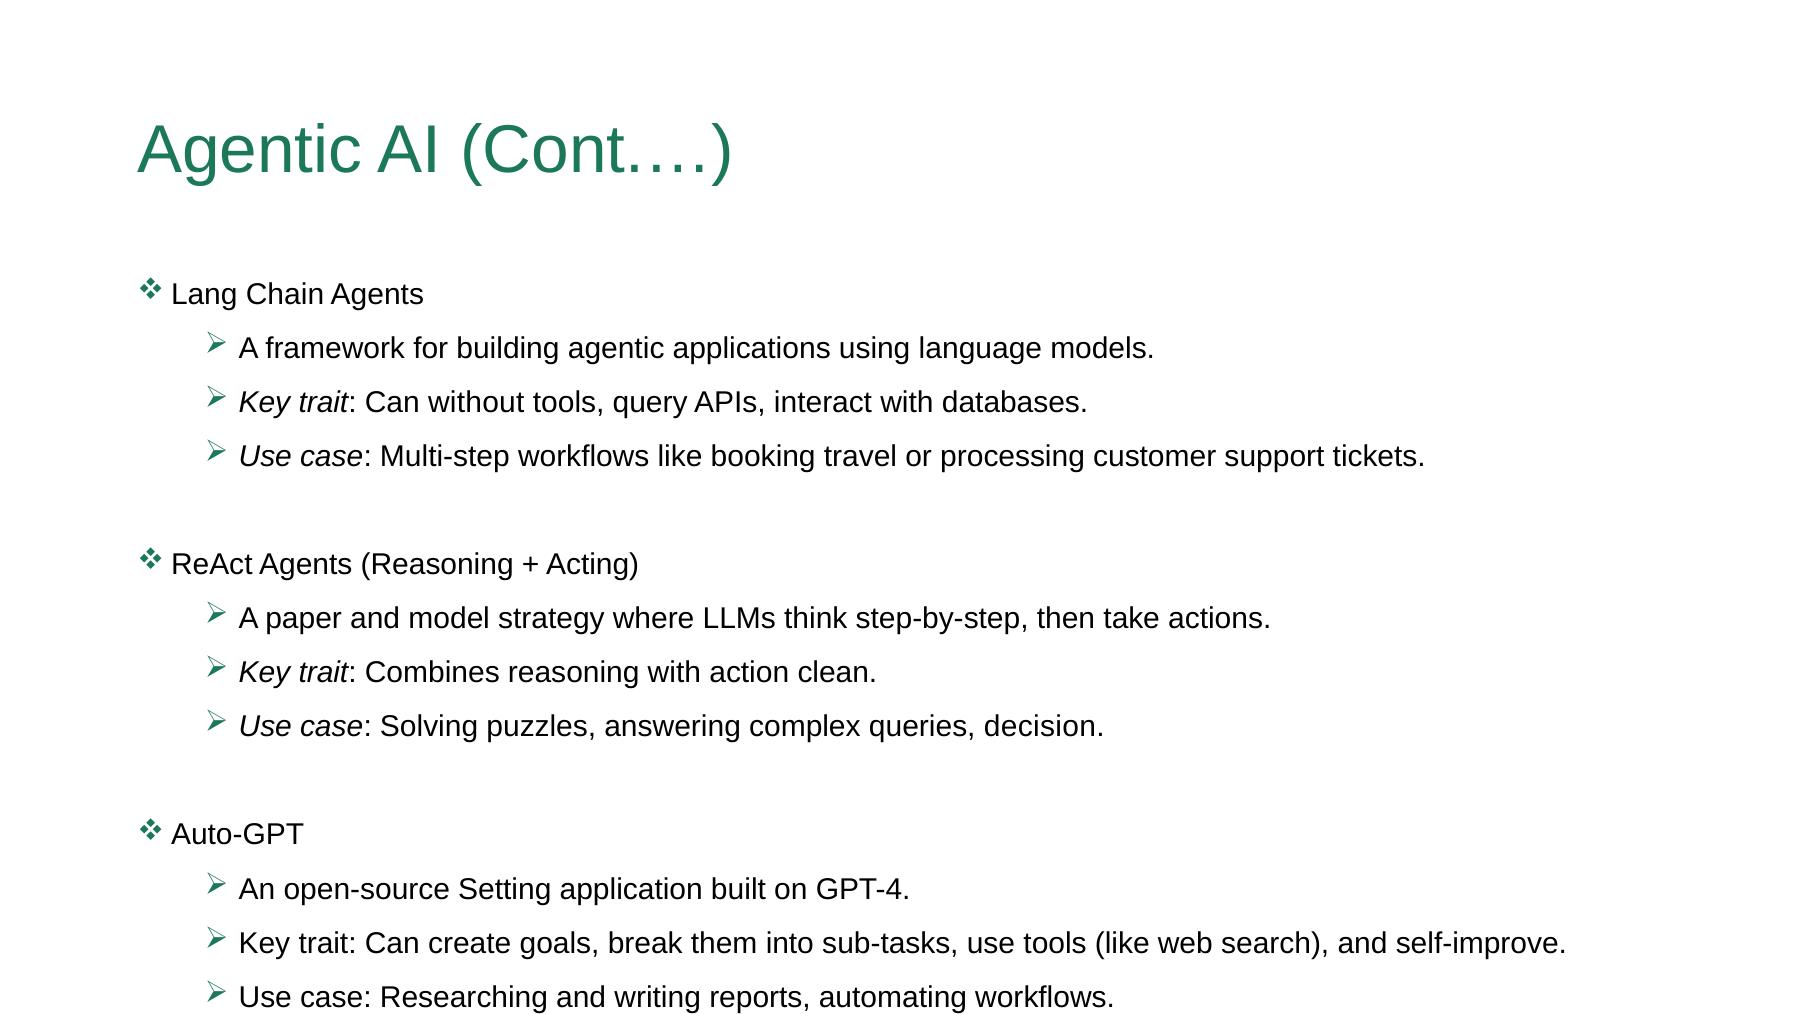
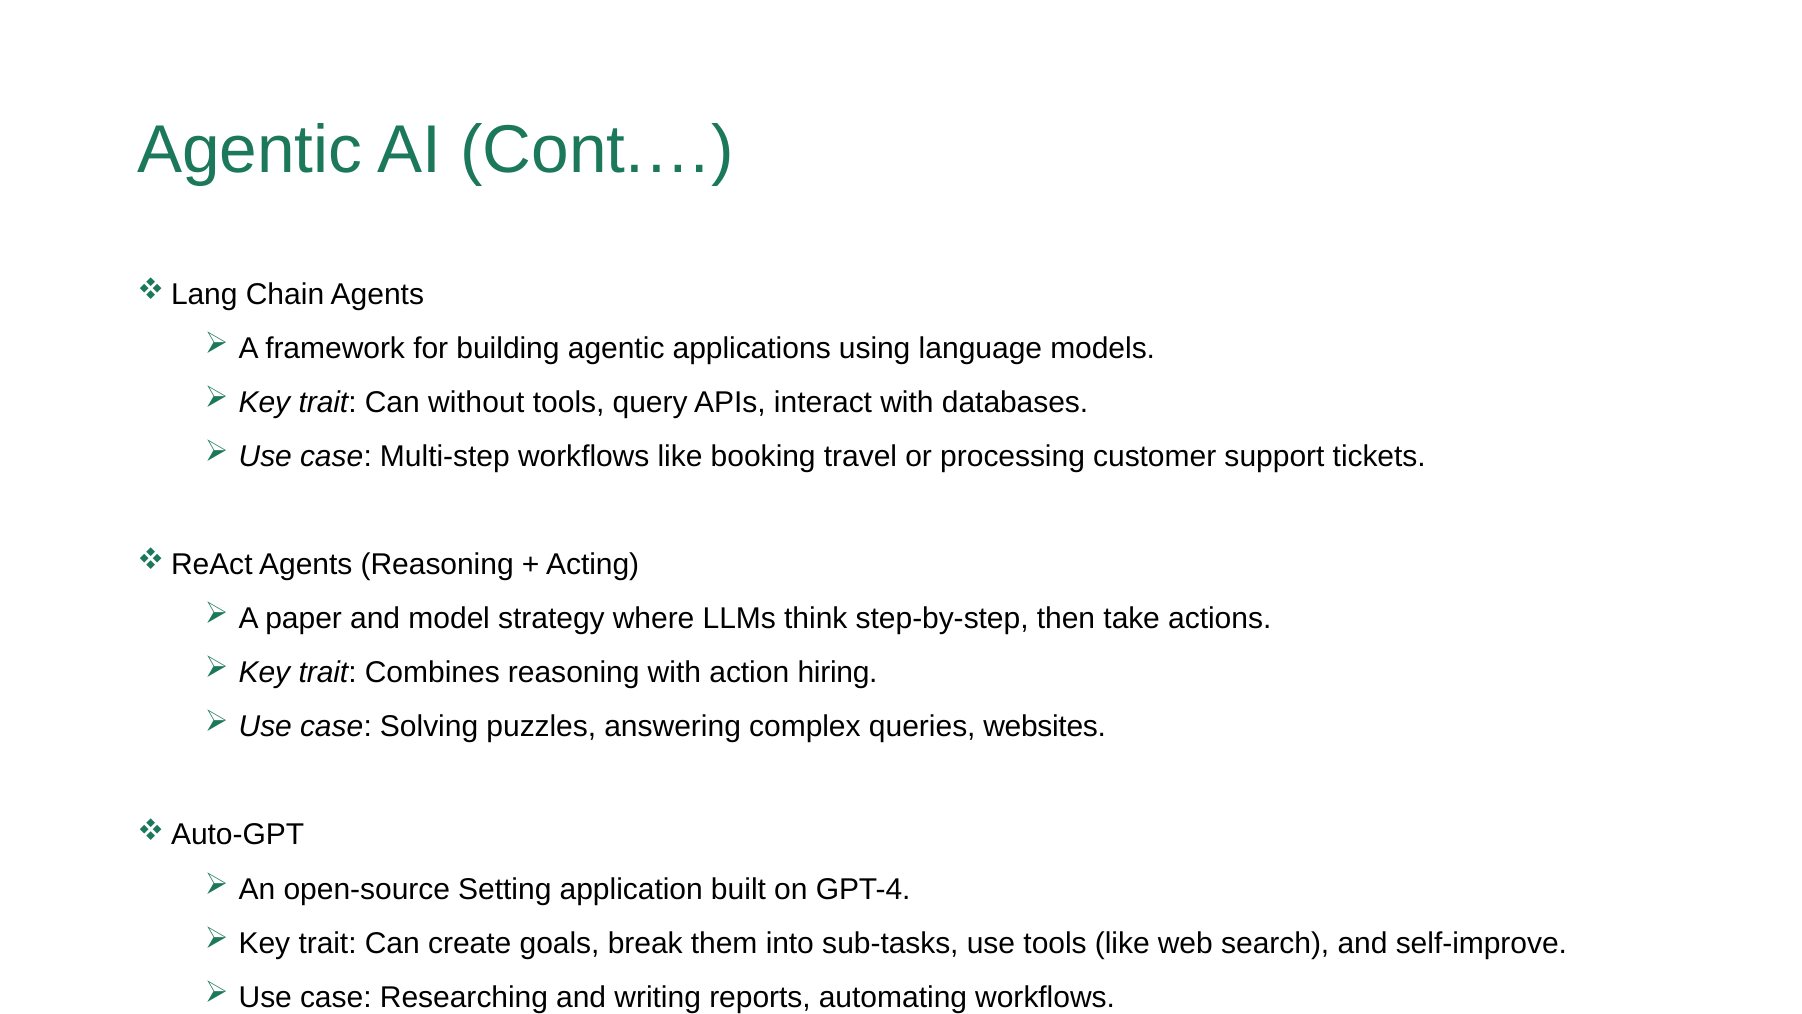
clean: clean -> hiring (838, 673)
decision: decision -> websites (1045, 727)
